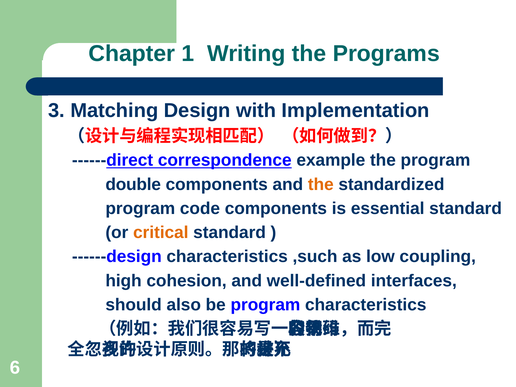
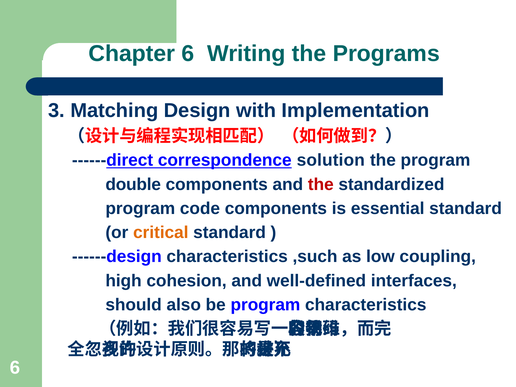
Chapter 1: 1 -> 6 (188, 54)
example: example -> solution (331, 160)
the colour: orange -> red (321, 184)
